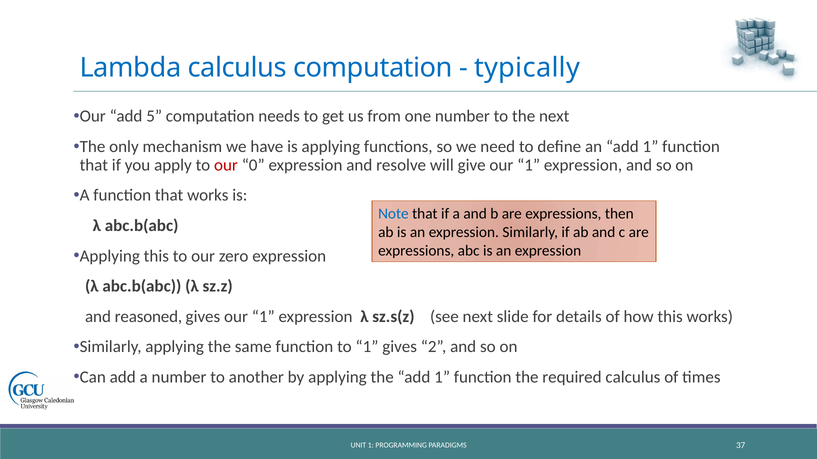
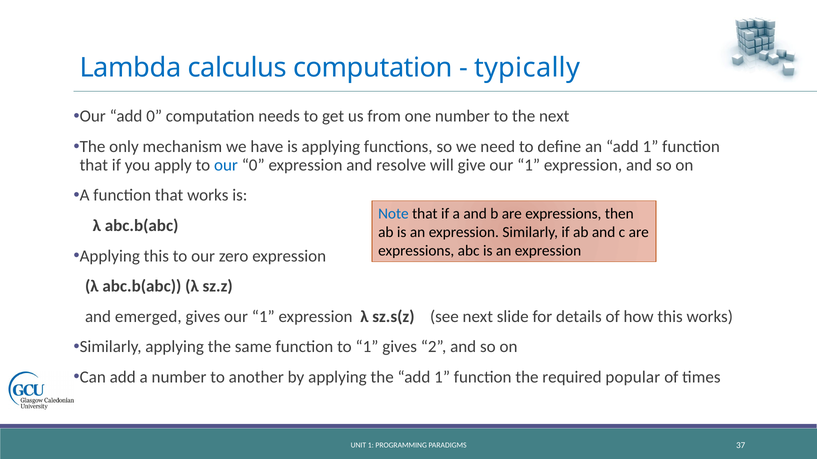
add 5: 5 -> 0 (154, 117)
our colour: red -> blue (226, 165)
reasoned: reasoned -> emerged (148, 317)
required calculus: calculus -> popular (633, 378)
